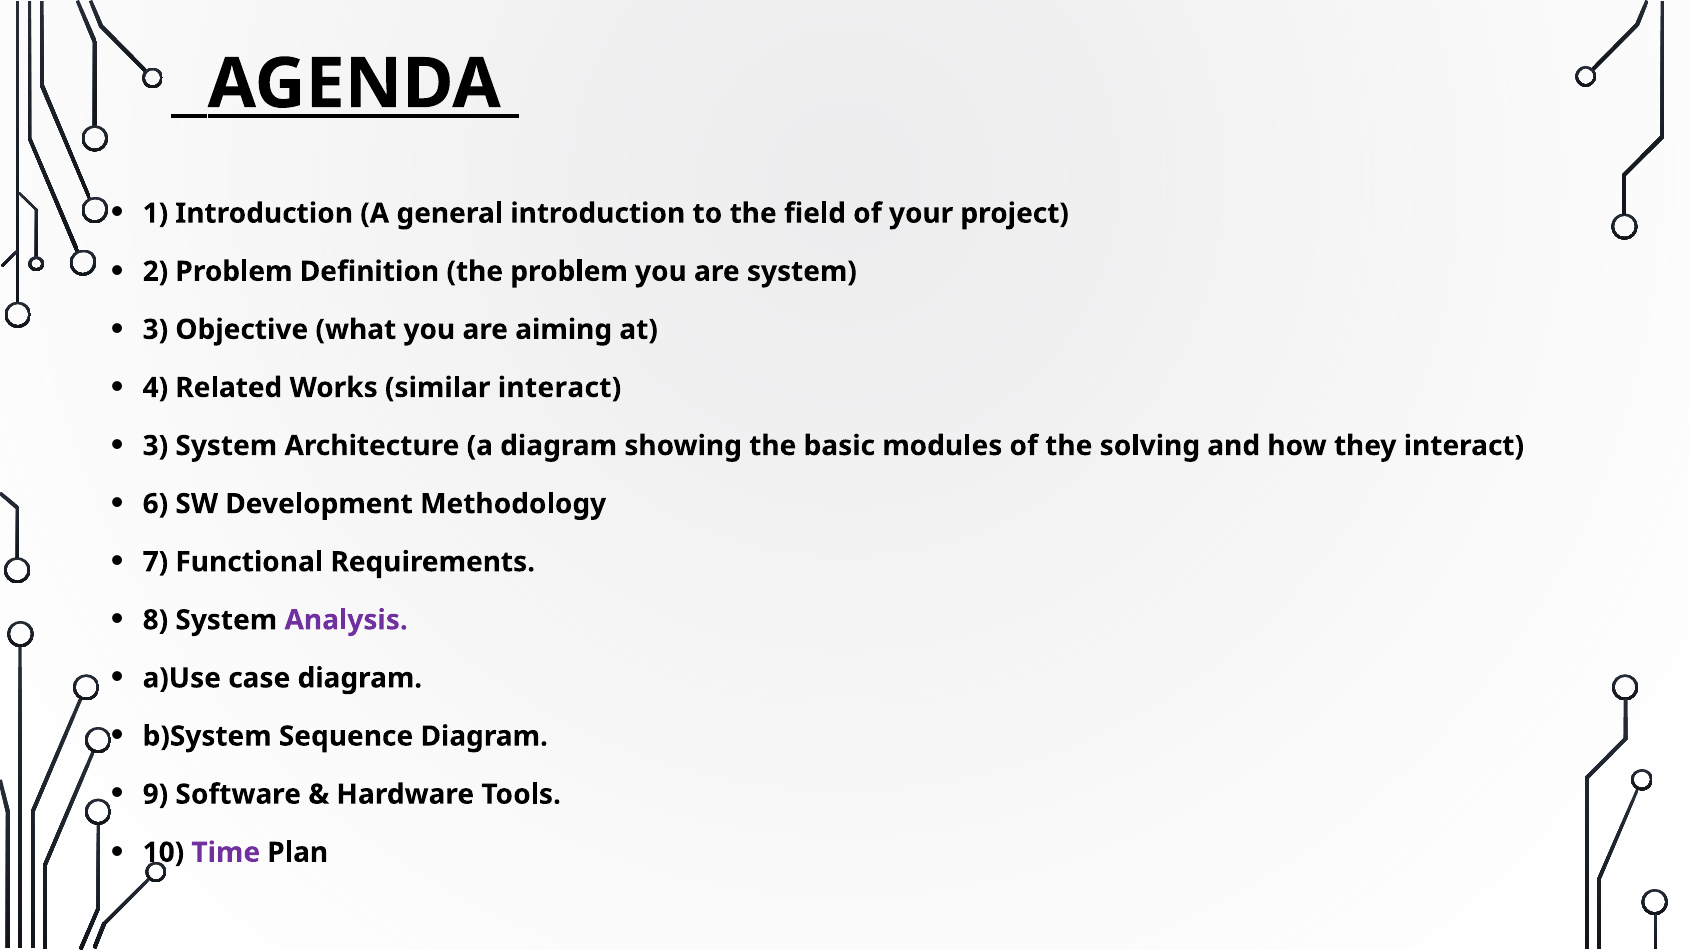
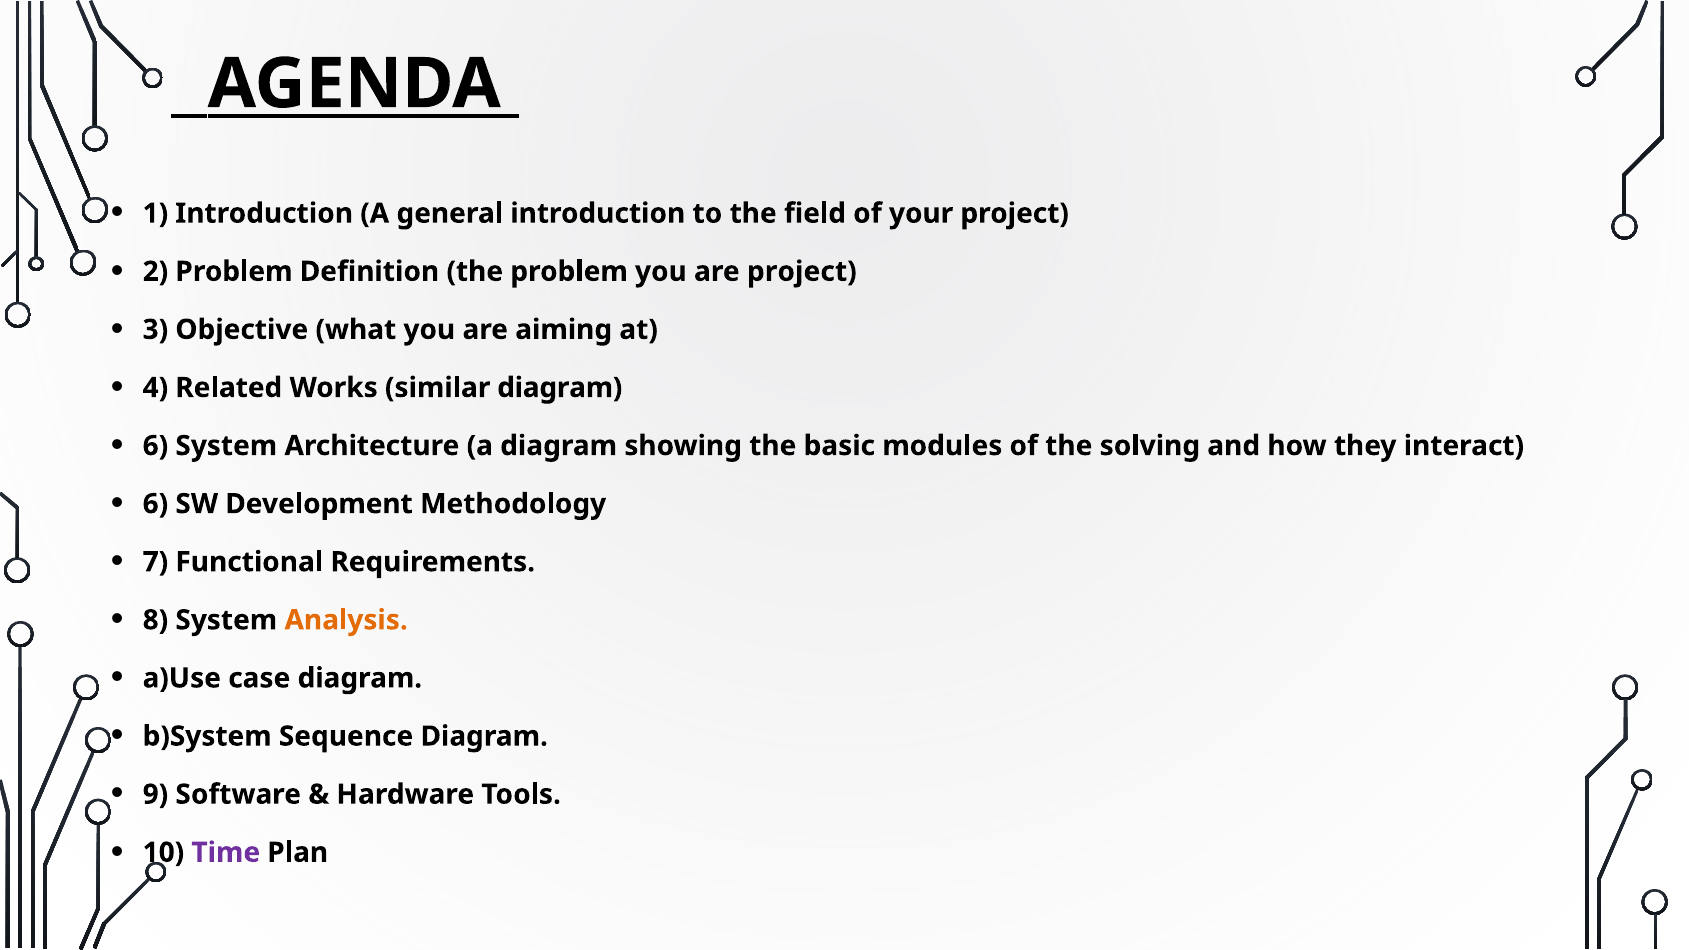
are system: system -> project (802, 272)
similar interact: interact -> diagram (560, 388)
3: 3 -> 6 (155, 446)
Analysis colour: purple -> orange (346, 620)
